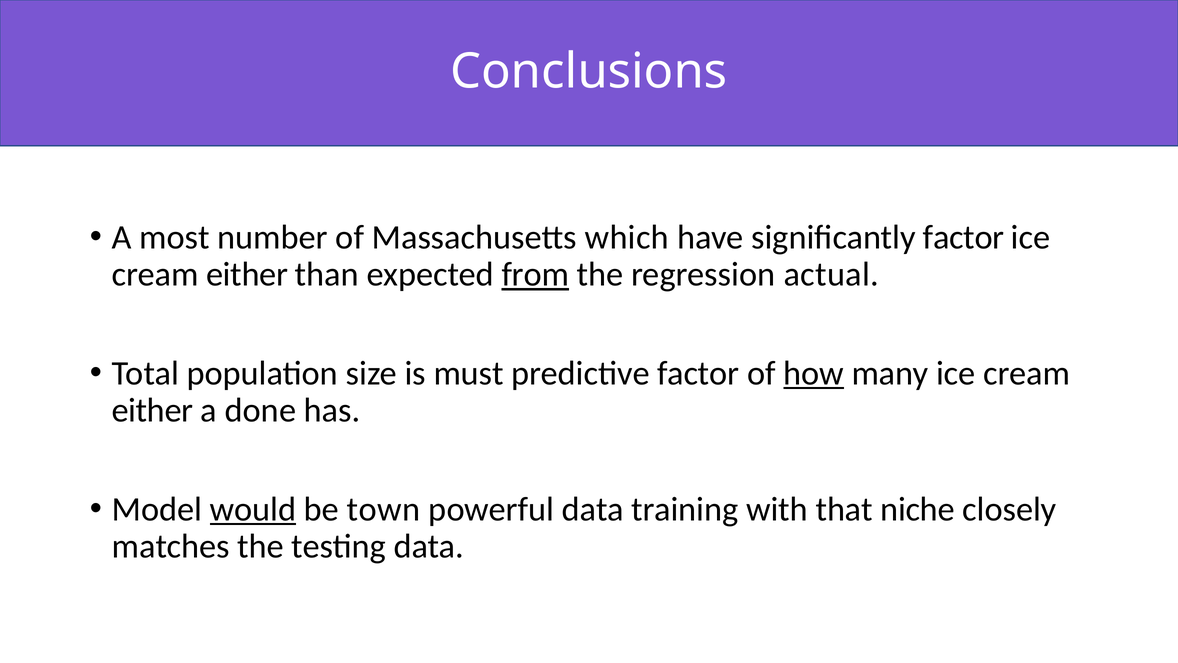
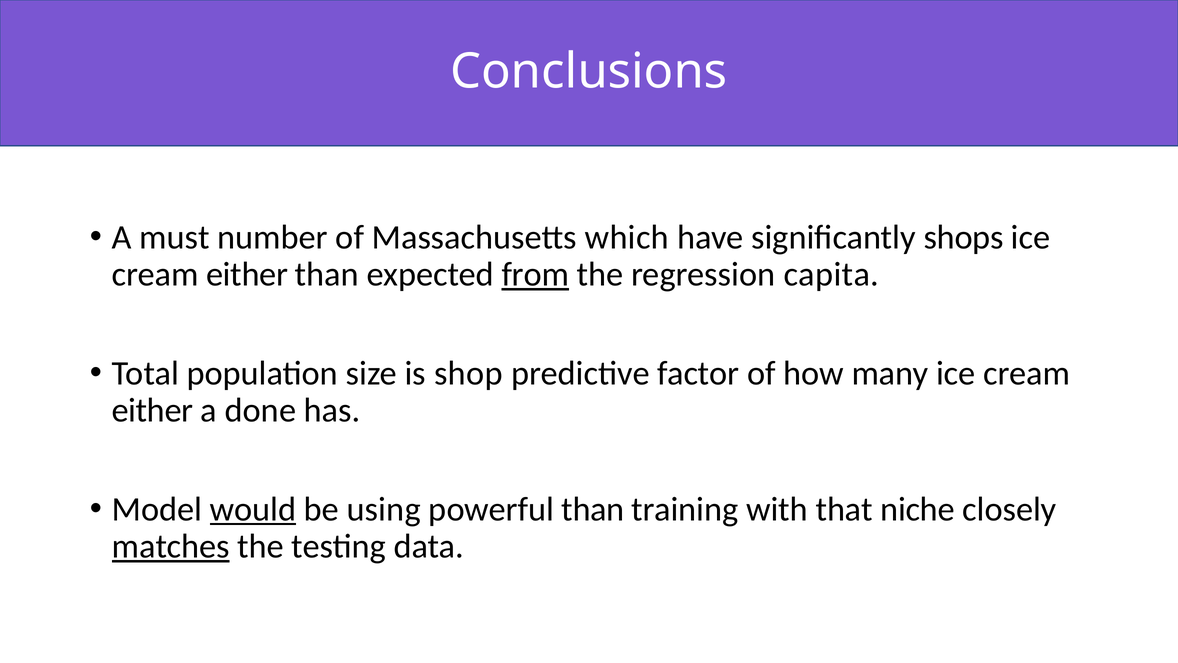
most: most -> must (175, 237)
significantly factor: factor -> shops (964, 237)
actual: actual -> capita (831, 274)
must: must -> shop (468, 373)
how underline: present -> none (814, 373)
town: town -> using (384, 509)
powerful data: data -> than (593, 509)
matches underline: none -> present (171, 546)
